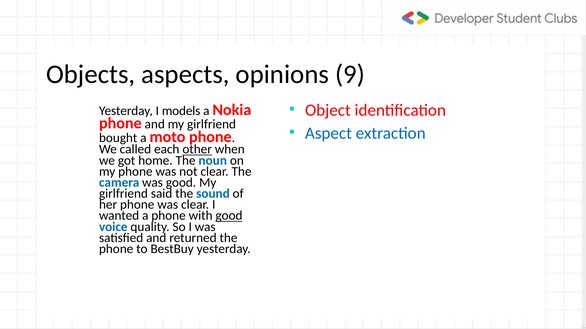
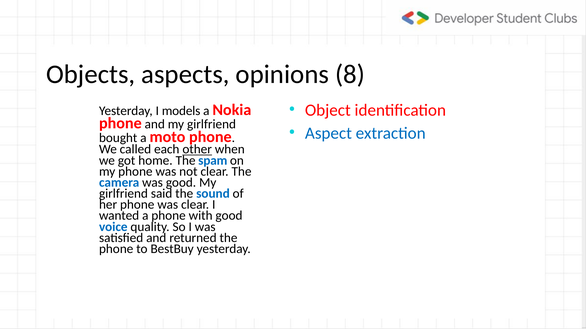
9: 9 -> 8 (350, 74)
noun: noun -> spam (213, 161)
good underline: present -> none (229, 216)
